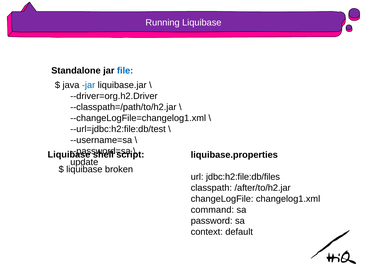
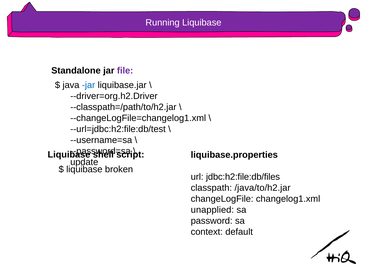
file colour: blue -> purple (125, 71)
/after/to/h2.jar: /after/to/h2.jar -> /java/to/h2.jar (263, 188)
command: command -> unapplied (212, 210)
